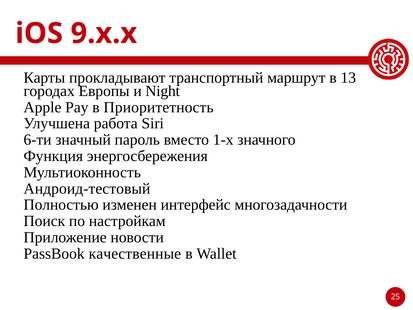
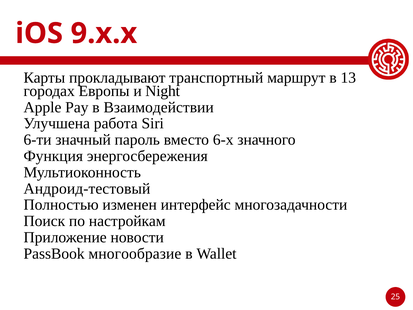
Приоритетность: Приоритетность -> Взаимодействии (159, 107)
1-х: 1-х -> 6-х (223, 140)
качественные: качественные -> многообразие (135, 253)
